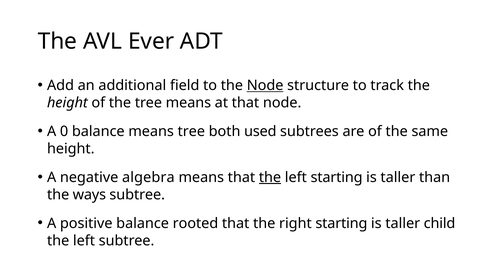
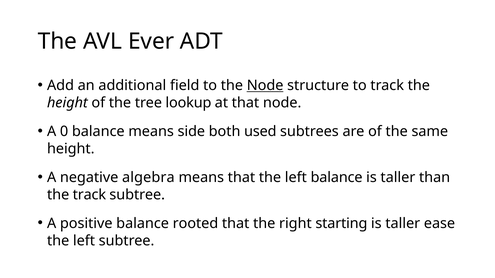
tree means: means -> lookup (188, 103)
means tree: tree -> side (191, 132)
the underline: present -> none (270, 178)
left starting: starting -> balance (337, 178)
the ways: ways -> track (89, 195)
child: child -> ease (439, 224)
